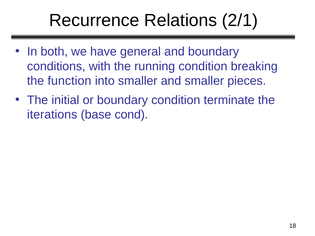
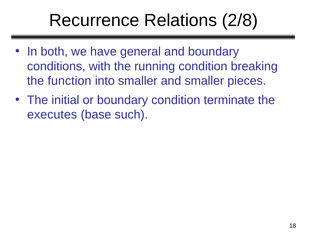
2/1: 2/1 -> 2/8 (240, 20)
iterations: iterations -> executes (52, 115)
cond: cond -> such (131, 115)
